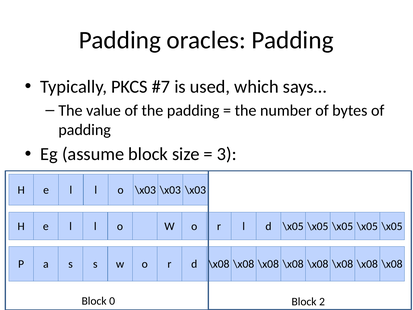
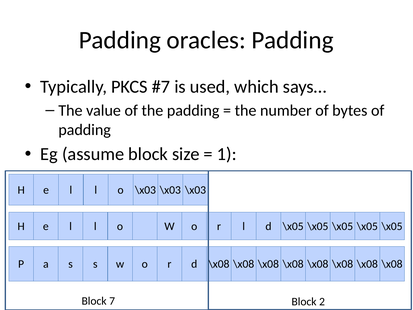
3: 3 -> 1 (227, 154)
0: 0 -> 7 (112, 301)
